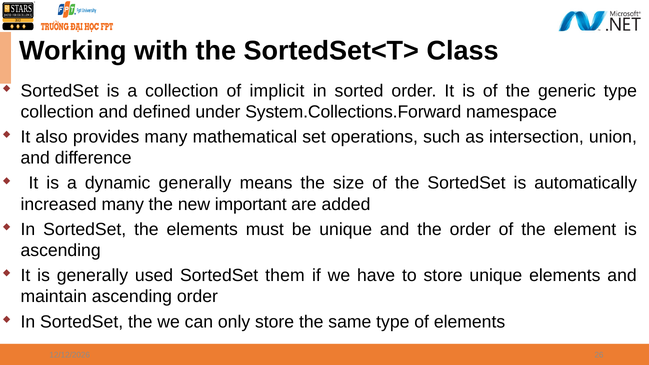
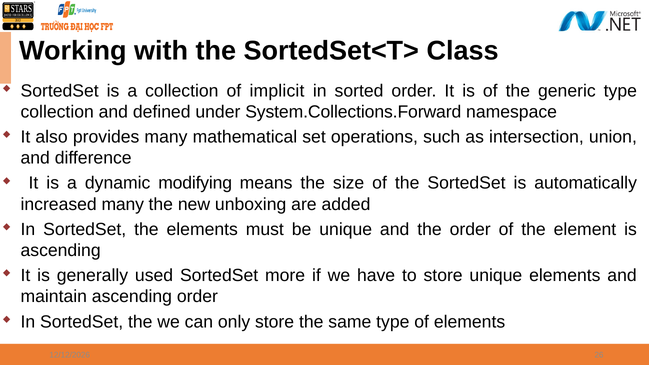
dynamic generally: generally -> modifying (195, 183)
important: important -> unboxing (251, 204)
them: them -> more (285, 276)
